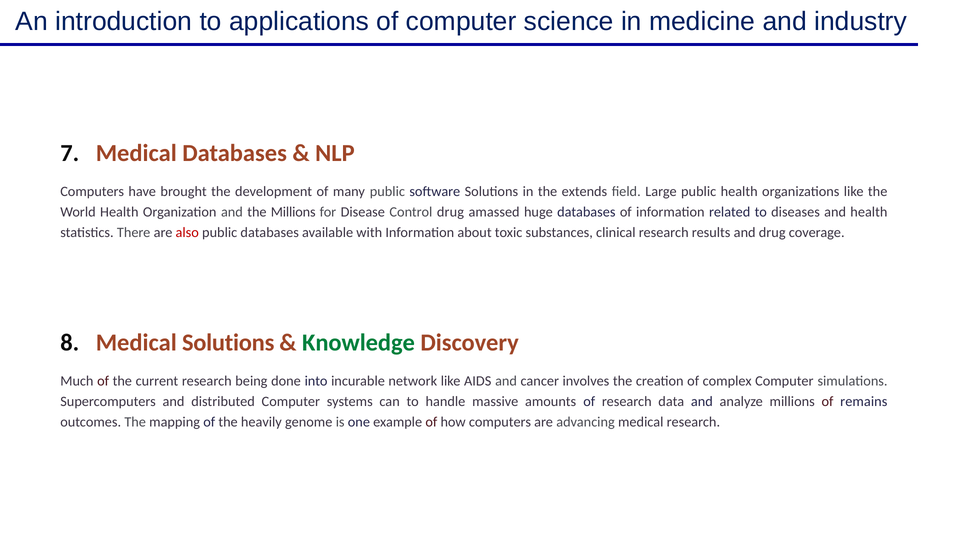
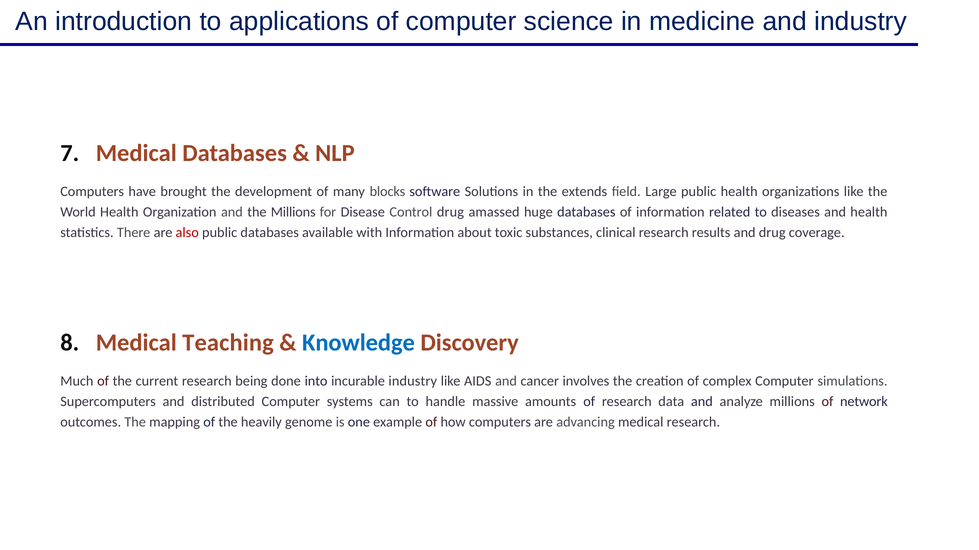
many public: public -> blocks (387, 192)
Medical Solutions: Solutions -> Teaching (228, 343)
Knowledge colour: green -> blue (359, 343)
incurable network: network -> industry (413, 381)
remains: remains -> network (864, 402)
